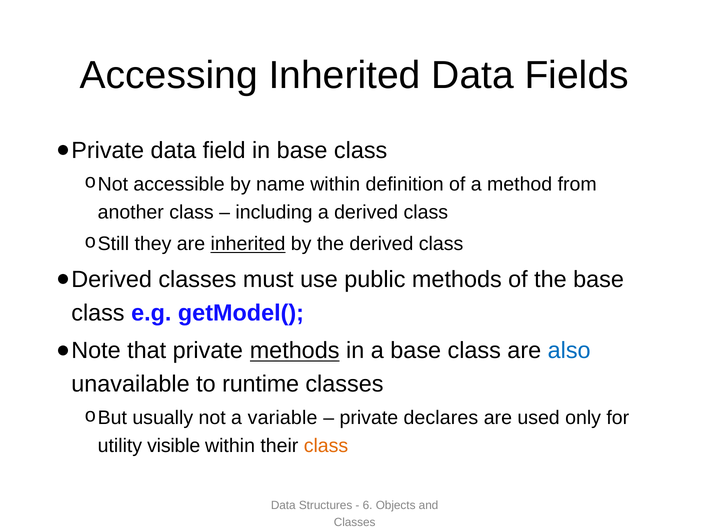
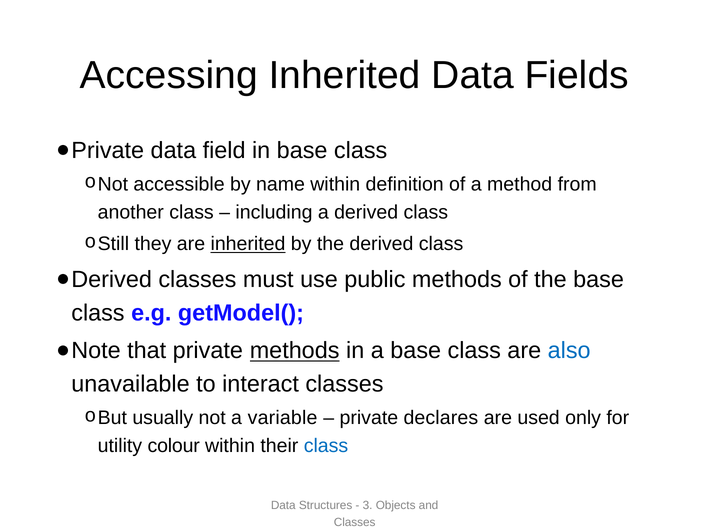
runtime: runtime -> interact (261, 384)
visible: visible -> colour (174, 446)
class colour: orange -> blue (326, 446)
6: 6 -> 3 (368, 505)
